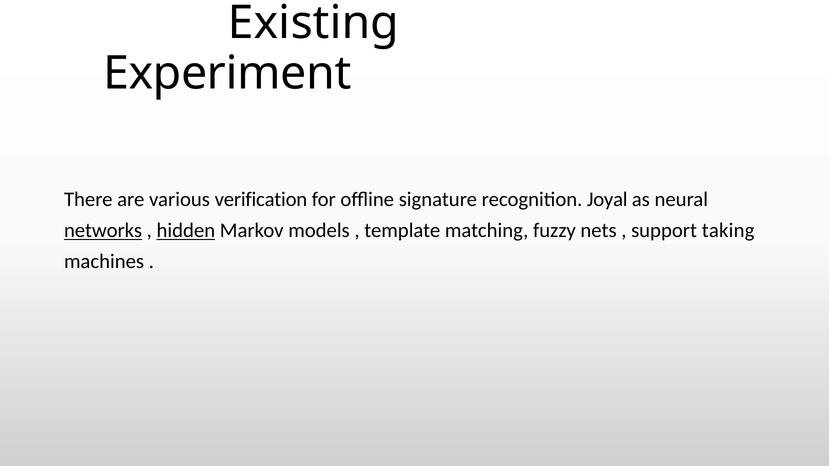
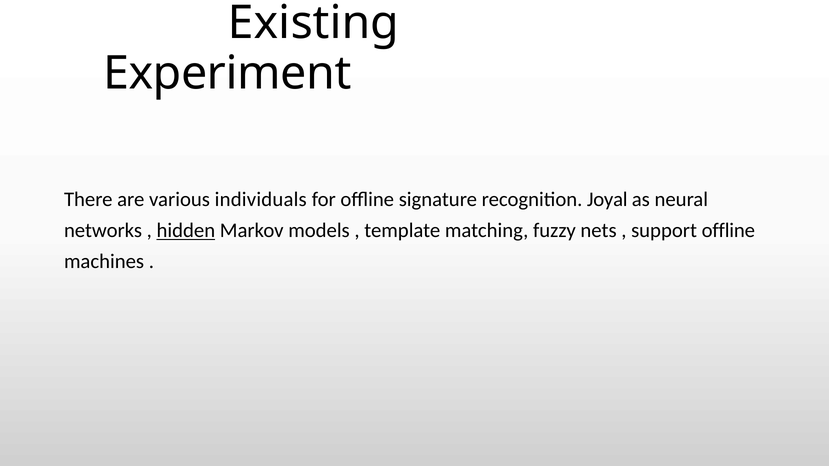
verification: verification -> individuals (261, 200)
networks underline: present -> none (103, 231)
support taking: taking -> offline (728, 231)
